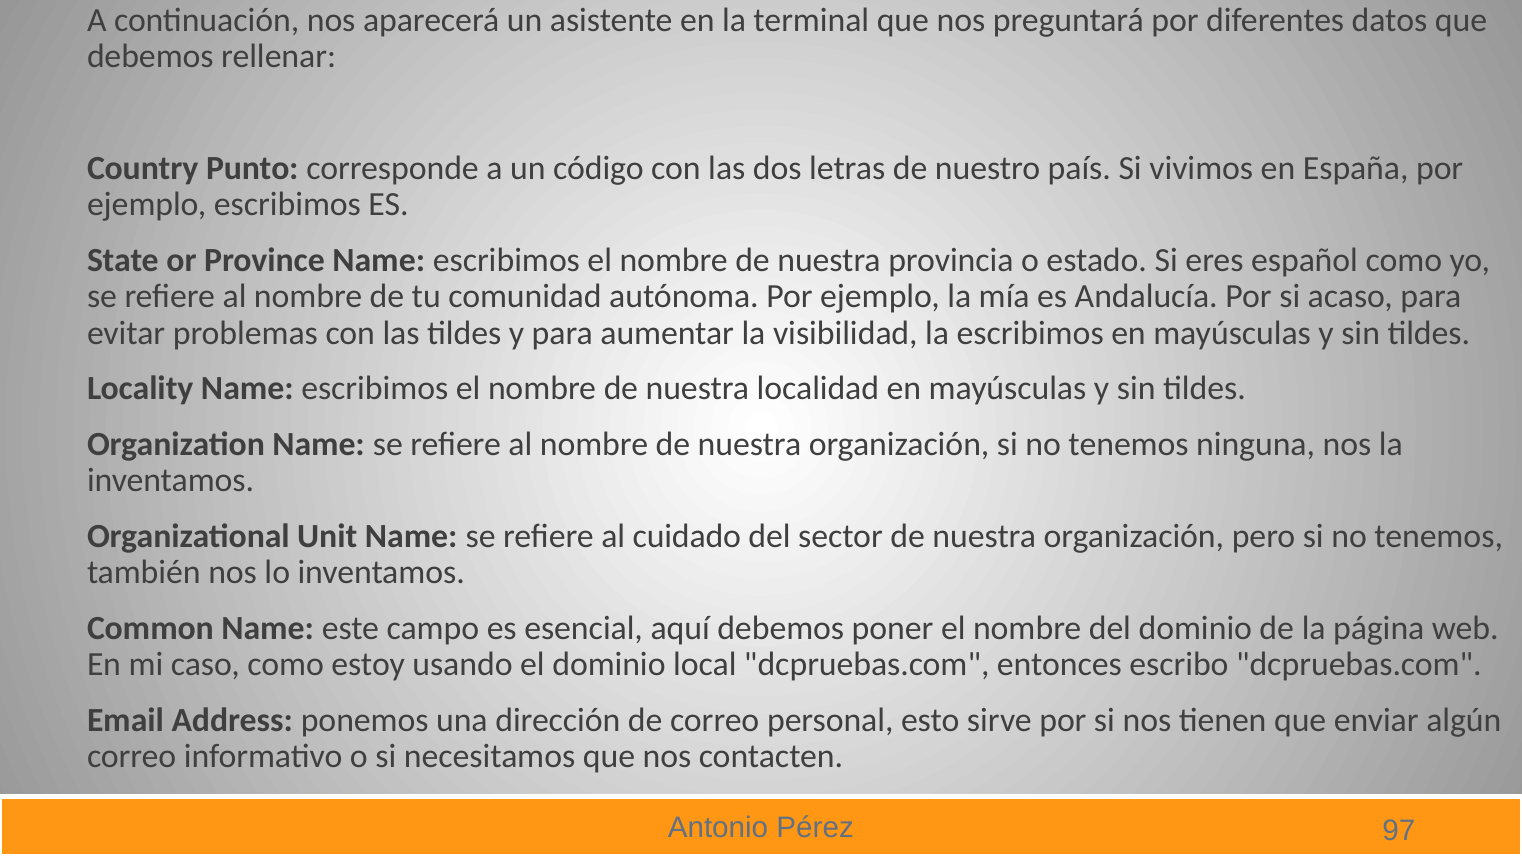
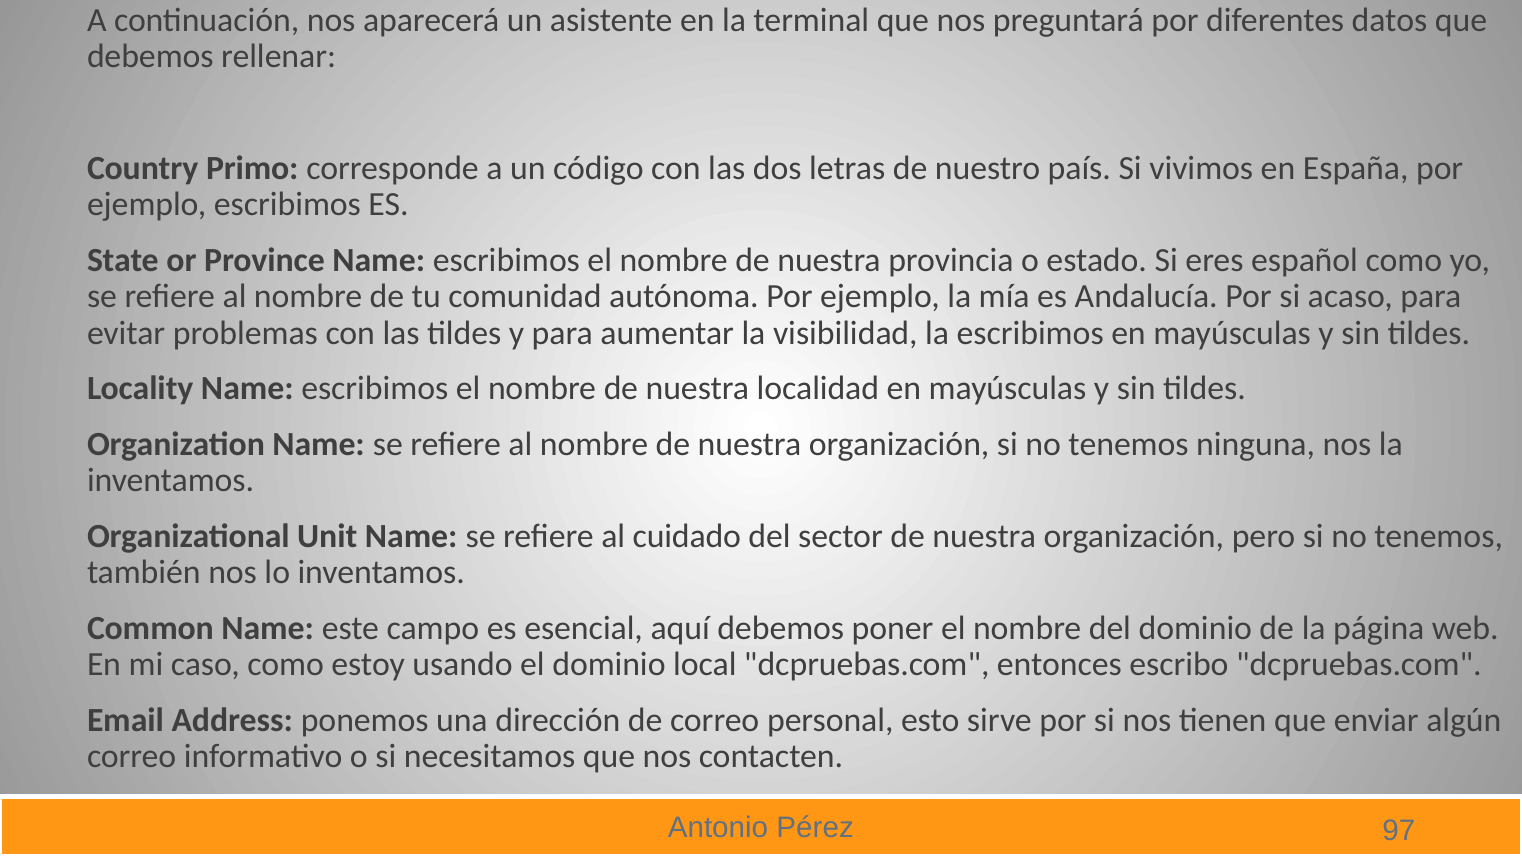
Punto: Punto -> Primo (252, 168)
